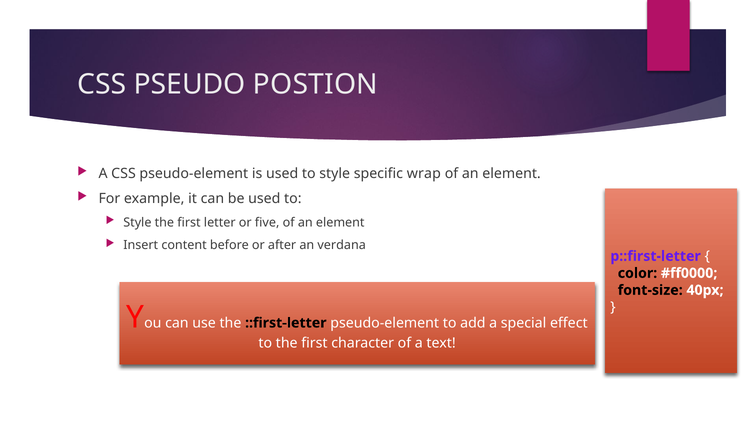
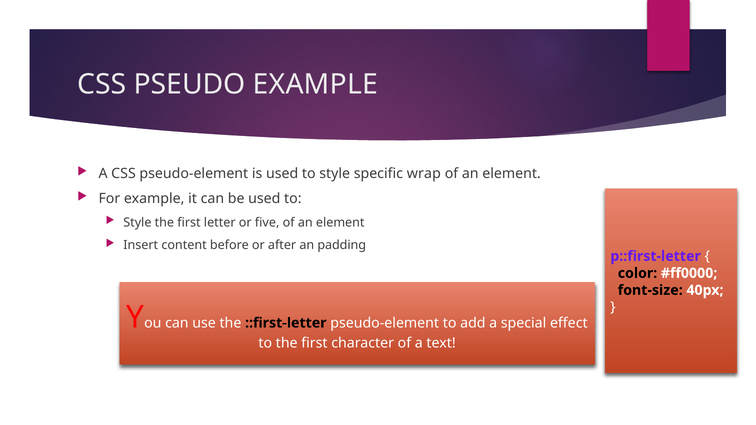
PSEUDO POSTION: POSTION -> EXAMPLE (315, 84)
verdana: verdana -> padding (342, 245)
